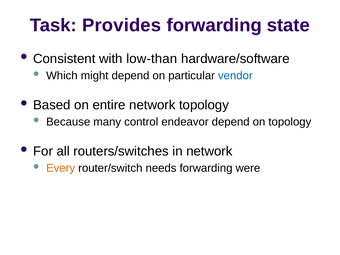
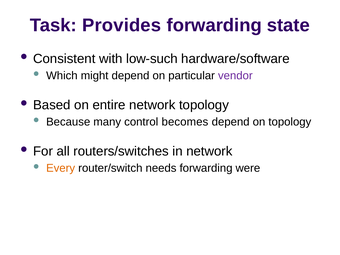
low-than: low-than -> low-such (152, 59)
vendor colour: blue -> purple (235, 76)
endeavor: endeavor -> becomes (185, 122)
